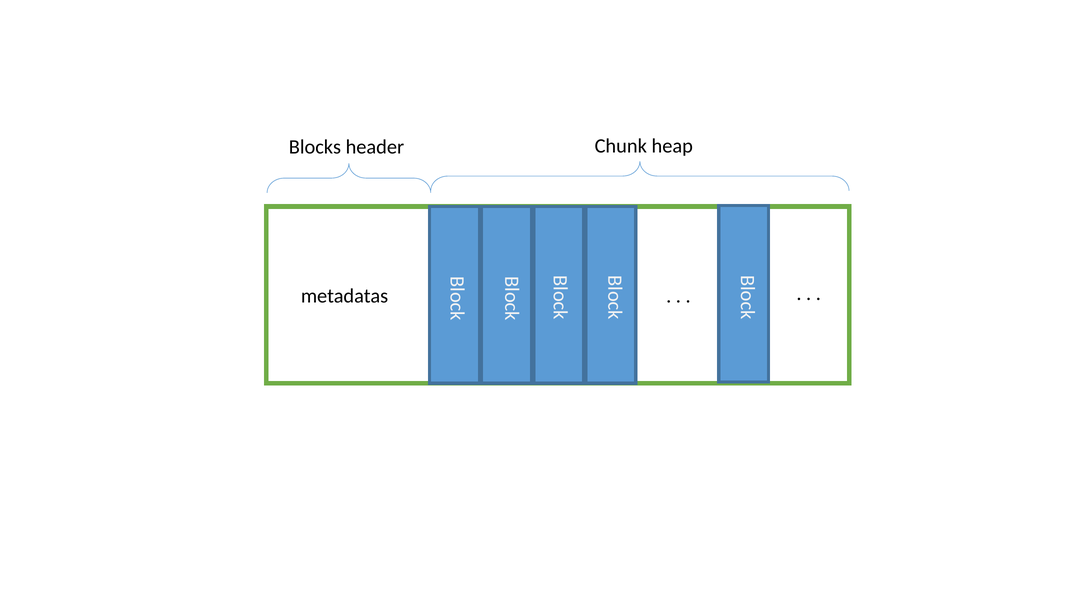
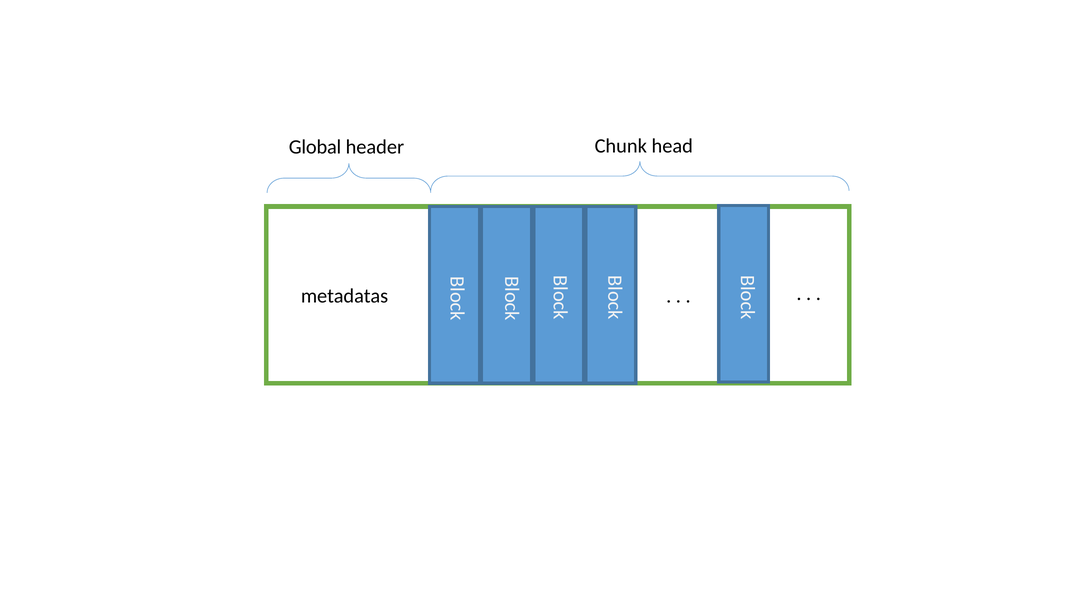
Blocks: Blocks -> Global (315, 147)
heap: heap -> head (672, 146)
